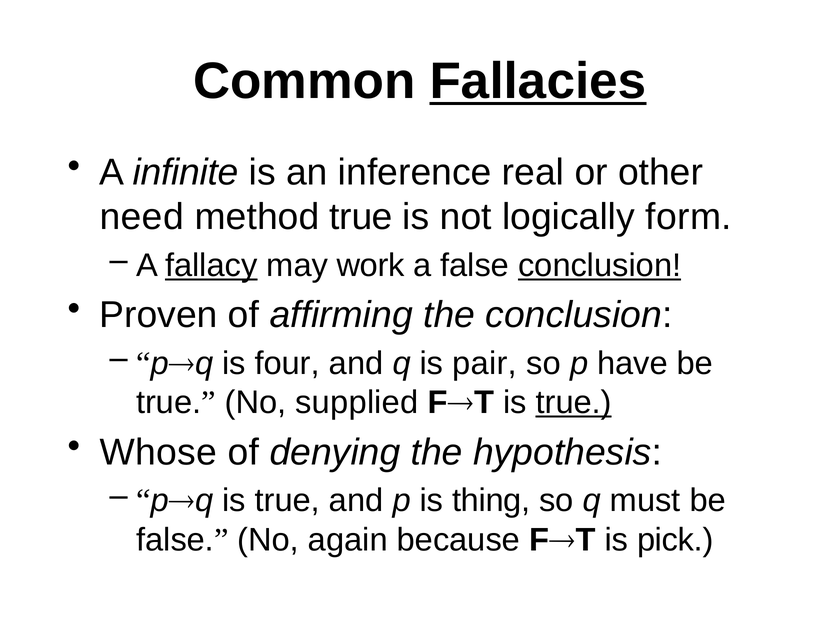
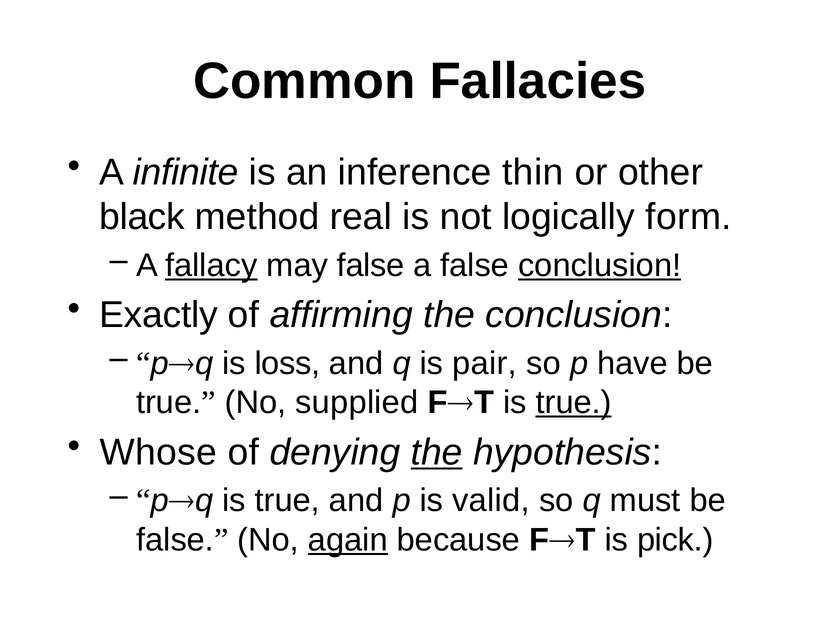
Fallacies underline: present -> none (538, 81)
real: real -> thin (533, 172)
need: need -> black (142, 217)
method true: true -> real (361, 217)
may work: work -> false (371, 265)
Proven: Proven -> Exactly (159, 315)
four: four -> loss (287, 363)
the underline: none -> present (437, 452)
thing: thing -> valid (491, 501)
again underline: none -> present (348, 540)
